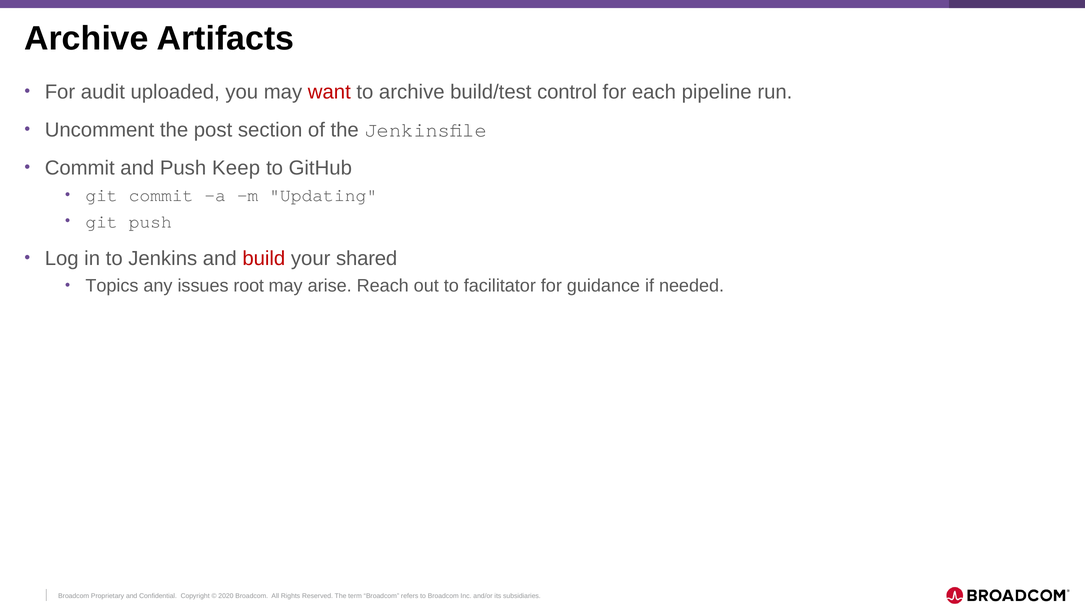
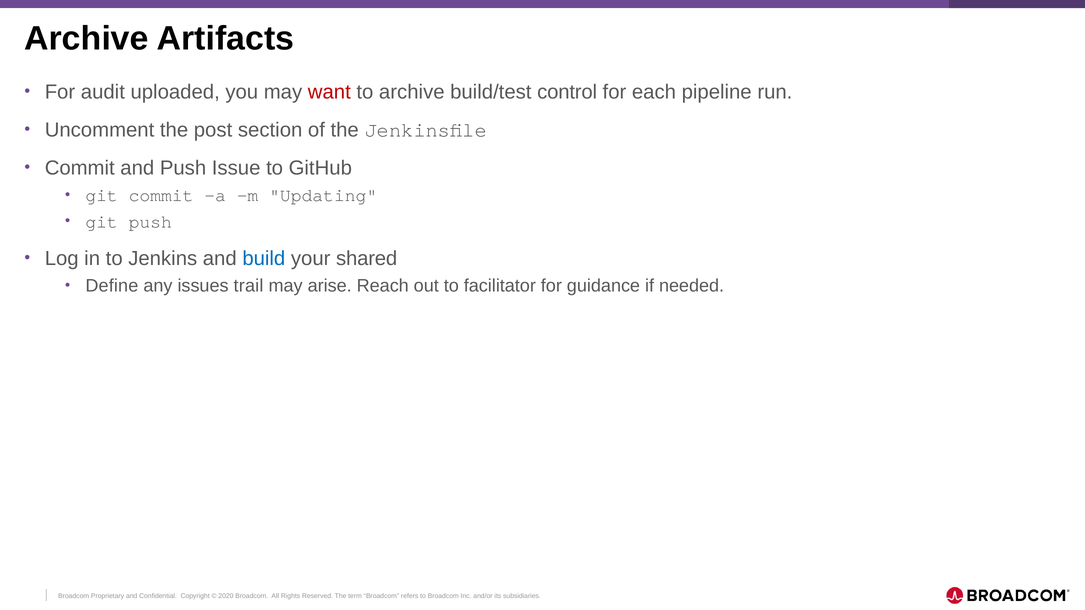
Keep: Keep -> Issue (236, 168)
build colour: red -> blue (264, 259)
Topics: Topics -> Define (112, 286)
root: root -> trail (249, 286)
